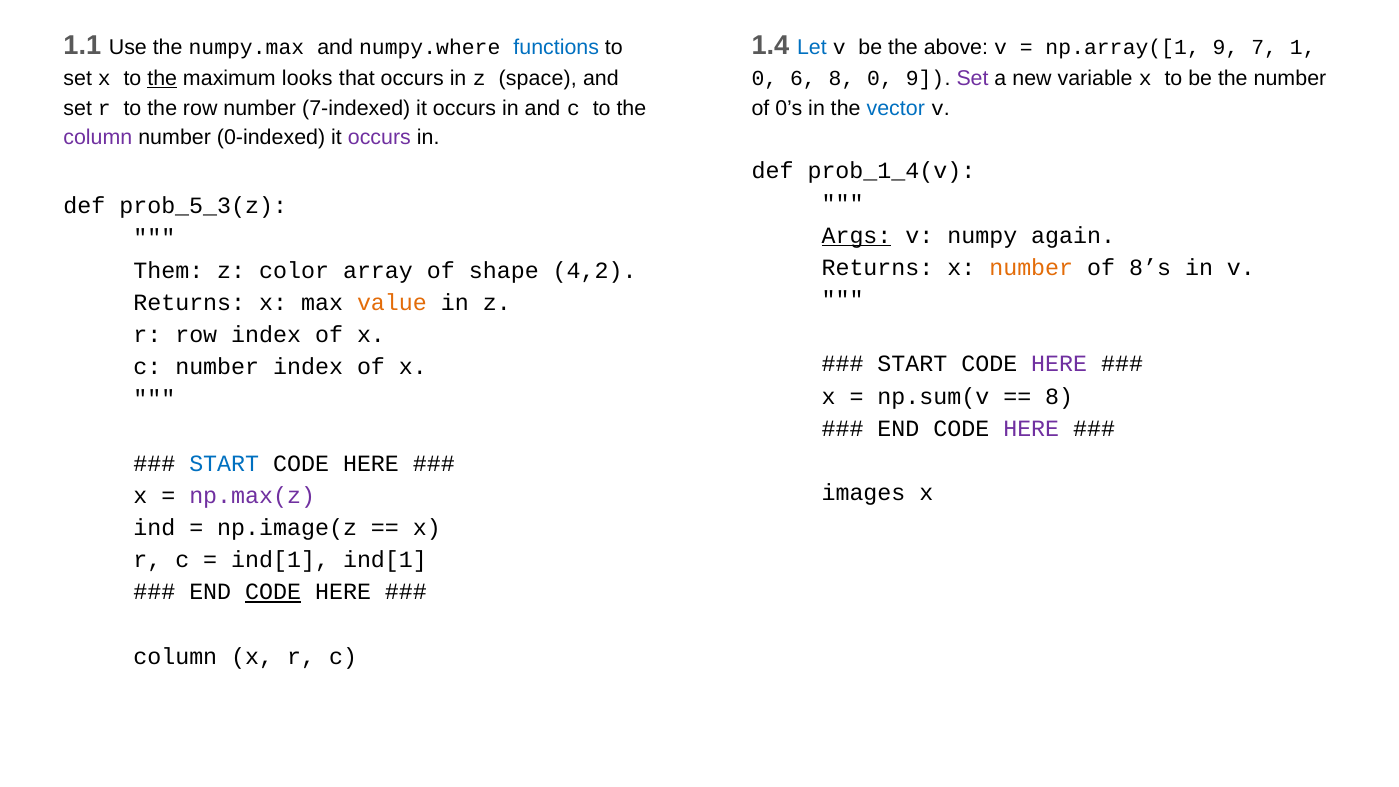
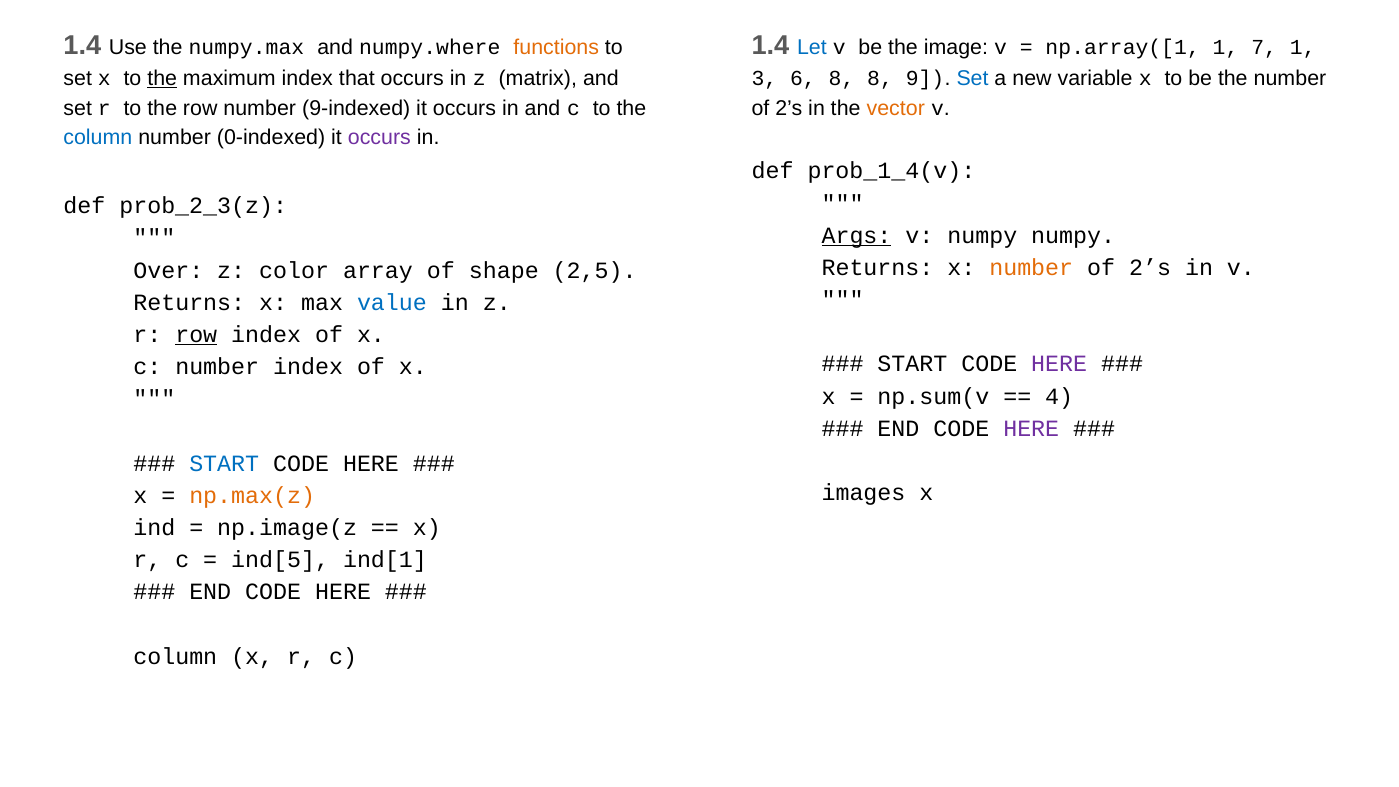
1.1: 1.1 -> 1.4 (82, 46)
functions colour: blue -> orange (556, 48)
above: above -> image (956, 48)
np.array([1 9: 9 -> 1 (1226, 48)
maximum looks: looks -> index (307, 78)
space: space -> matrix (538, 78)
0: 0 -> 3 (764, 78)
8 0: 0 -> 8 (880, 78)
Set colour: purple -> blue (973, 78)
7-indexed: 7-indexed -> 9-indexed (356, 108)
0’s: 0’s -> 2’s (789, 108)
vector colour: blue -> orange (896, 108)
column colour: purple -> blue (98, 137)
prob_5_3(z: prob_5_3(z -> prob_2_3(z (203, 206)
numpy again: again -> numpy (1073, 236)
8’s: 8’s -> 2’s (1150, 268)
Them: Them -> Over (168, 270)
4,2: 4,2 -> 2,5 (595, 270)
value colour: orange -> blue (392, 303)
row underline: none -> present (196, 335)
8: 8 -> 4 (1059, 396)
np.max(z colour: purple -> orange (252, 496)
ind[1: ind[1 -> ind[5 (280, 560)
CODE underline: present -> none (273, 592)
